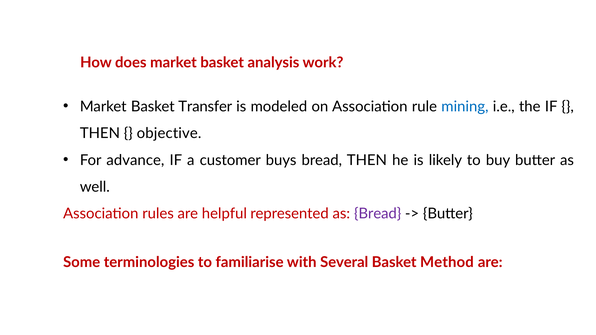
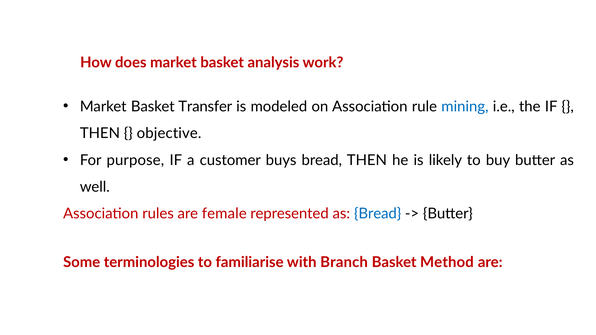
advance: advance -> purpose (135, 160)
helpful: helpful -> female (224, 214)
Bread colour: purple -> blue (378, 214)
Several: Several -> Branch (344, 263)
